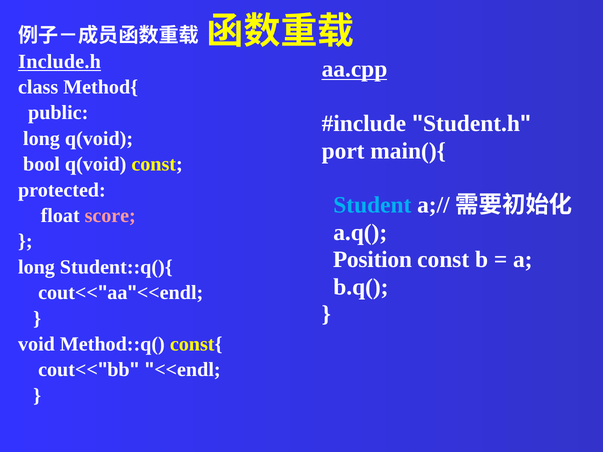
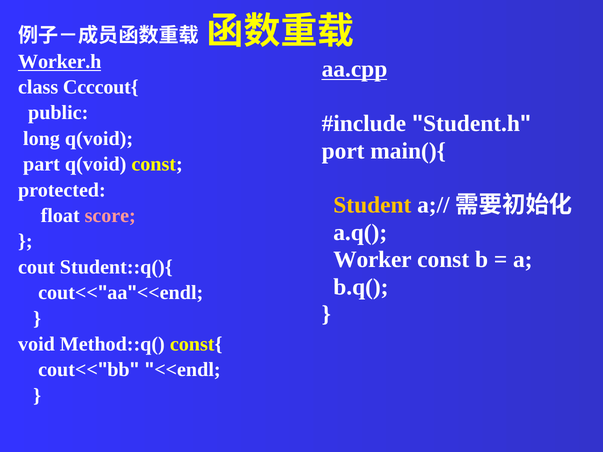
Include.h: Include.h -> Worker.h (60, 61)
Method{: Method{ -> Ccccout{ (101, 87)
bool: bool -> part (42, 164)
Student colour: light blue -> yellow (372, 205)
Position: Position -> Worker (372, 260)
long: long -> cout (36, 267)
